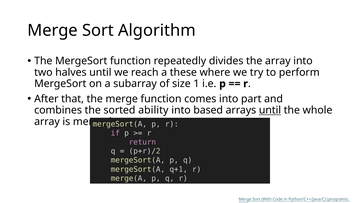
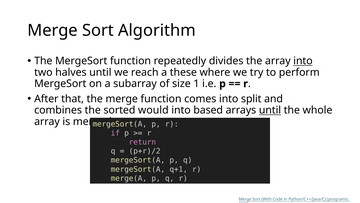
into underline: none -> present (303, 61)
part: part -> split (251, 99)
ability: ability -> would (153, 110)
